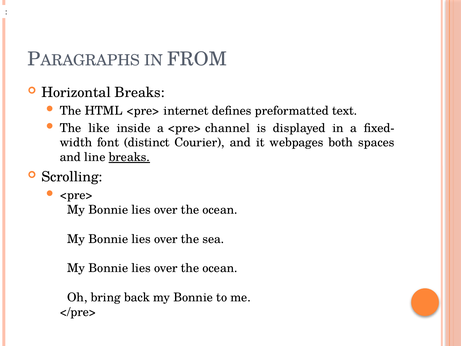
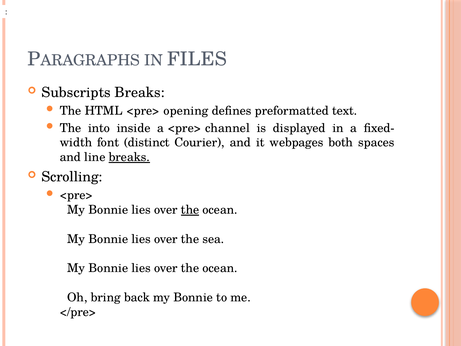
FROM: FROM -> FILES (197, 59)
Horizontal: Horizontal -> Subscripts (76, 92)
internet: internet -> opening (186, 111)
like: like -> into (99, 128)
the underline: none -> present (190, 210)
